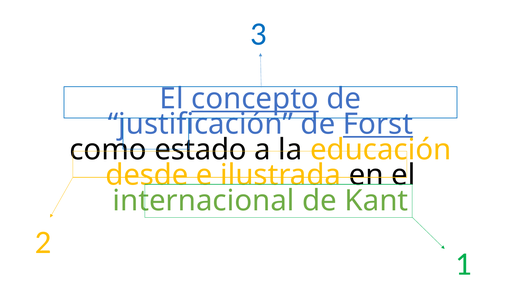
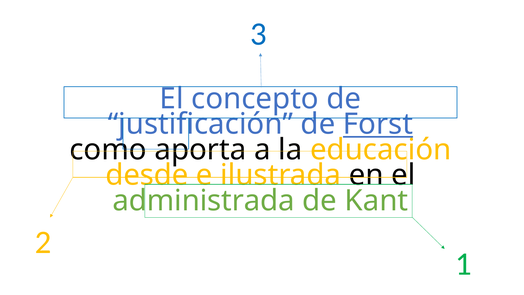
concepto underline: present -> none (255, 99)
estado: estado -> aporta (200, 150)
internacional: internacional -> administrada (204, 200)
